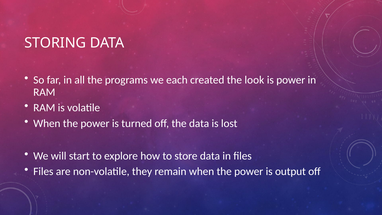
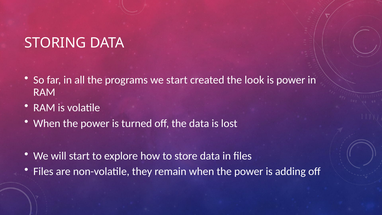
we each: each -> start (177, 80)
output: output -> adding (290, 171)
